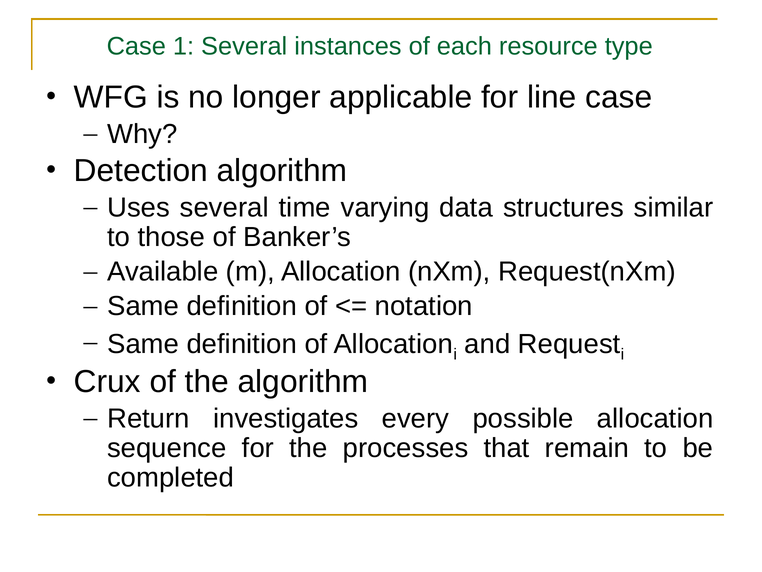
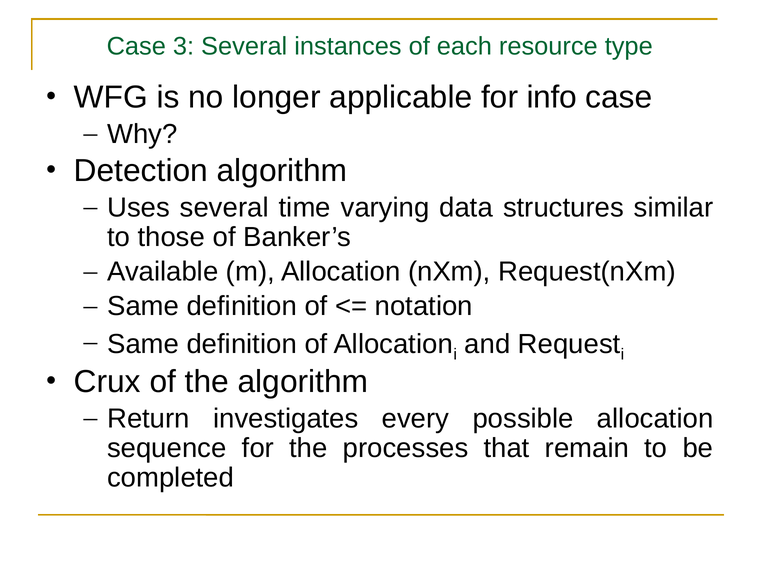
1: 1 -> 3 (184, 46)
line: line -> info (552, 97)
